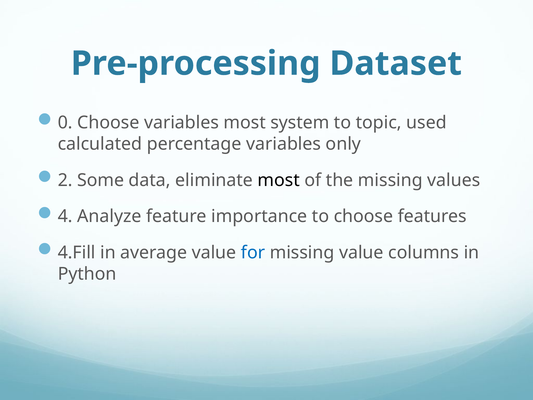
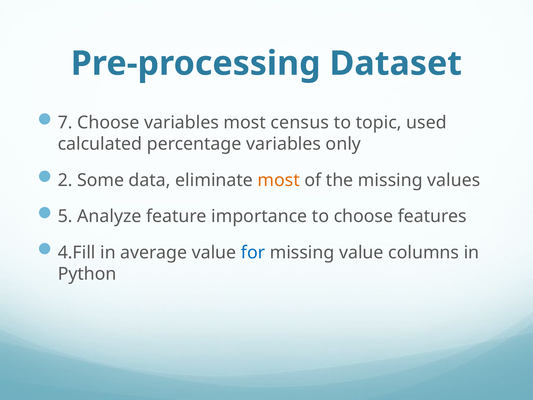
0: 0 -> 7 (65, 123)
system: system -> census (300, 123)
most colour: black -> orange (279, 180)
4: 4 -> 5 (65, 216)
